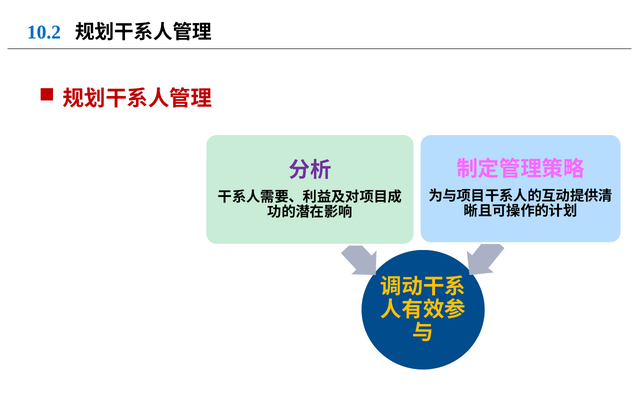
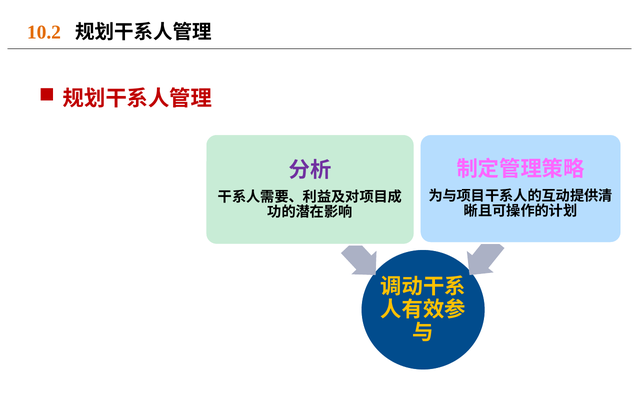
10.2 colour: blue -> orange (44, 32)
